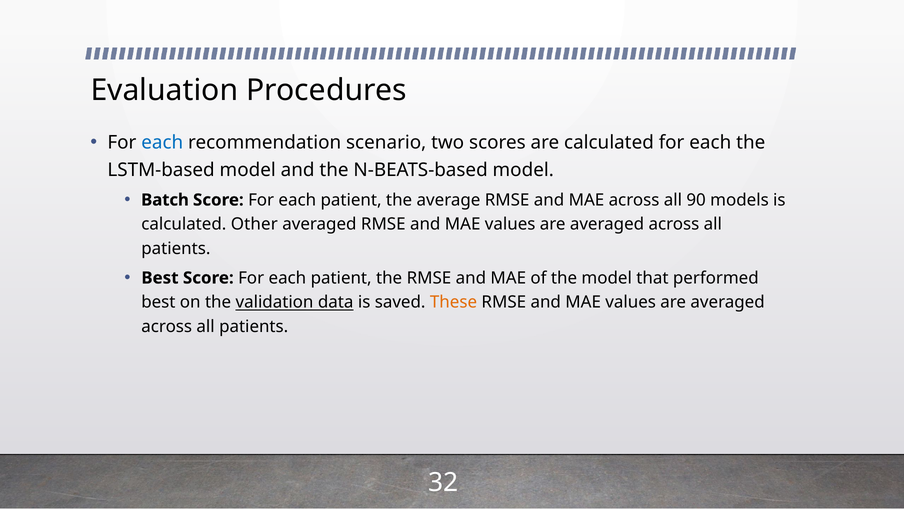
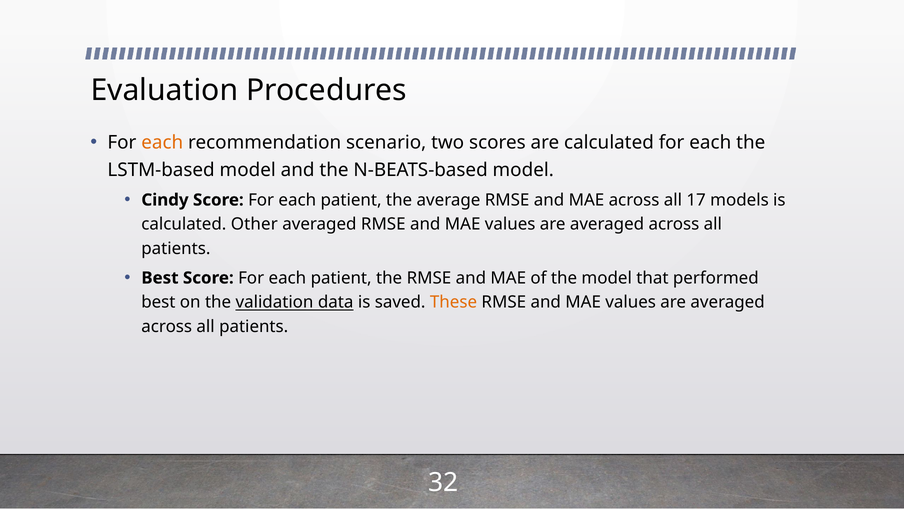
each colour: blue -> orange (162, 143)
Batch: Batch -> Cindy (165, 200)
90: 90 -> 17 (696, 200)
